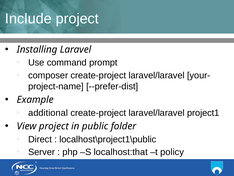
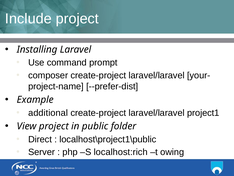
localhost:that: localhost:that -> localhost:rich (121, 152)
policy: policy -> owing (172, 152)
